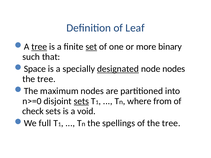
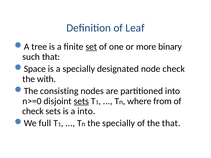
tree underline: present -> none (39, 47)
designated underline: present -> none (118, 69)
node nodes: nodes -> check (174, 69)
tree: tree -> with (47, 79)
maximum: maximum -> consisting (59, 91)
a void: void -> into (86, 111)
the spellings: spellings -> specially (119, 123)
of the tree: tree -> that (171, 123)
